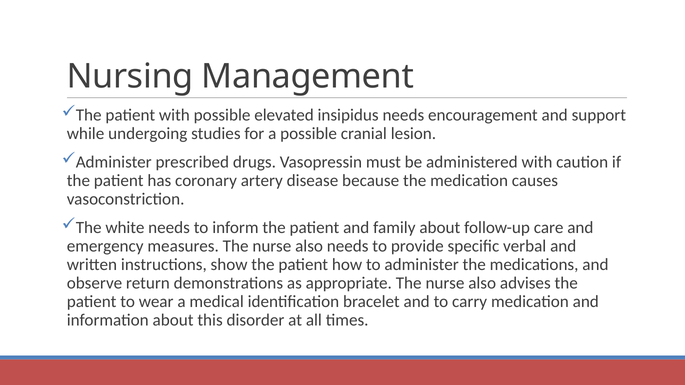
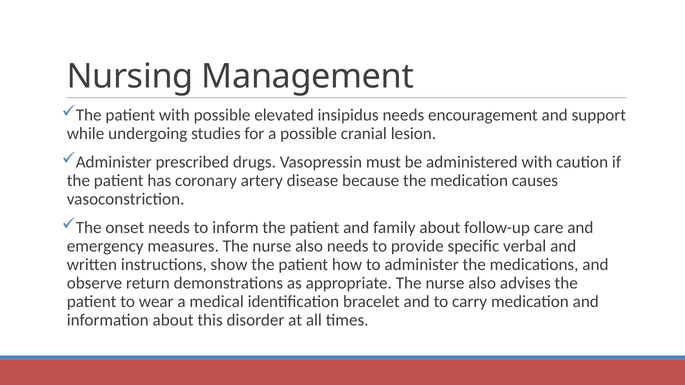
white: white -> onset (125, 228)
